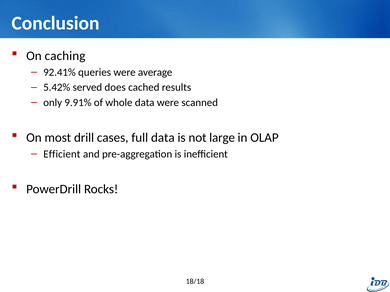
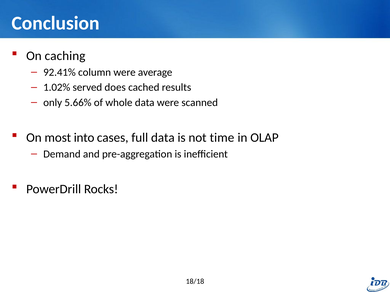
queries: queries -> column (95, 72)
5.42%: 5.42% -> 1.02% (57, 88)
9.91%: 9.91% -> 5.66% (78, 103)
drill: drill -> into (84, 138)
large: large -> time (222, 138)
Efficient: Efficient -> Demand (62, 154)
